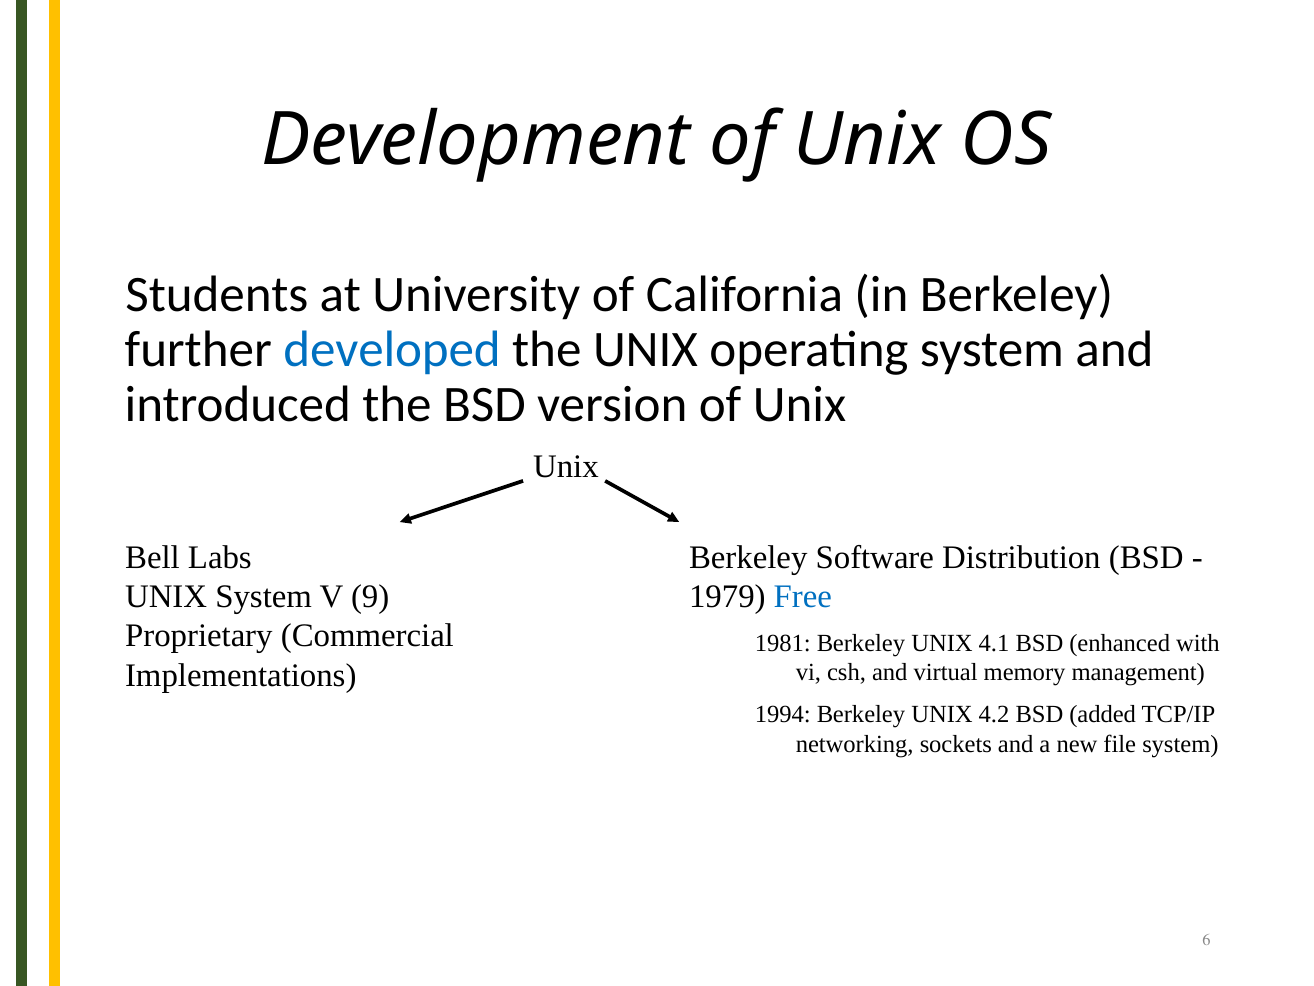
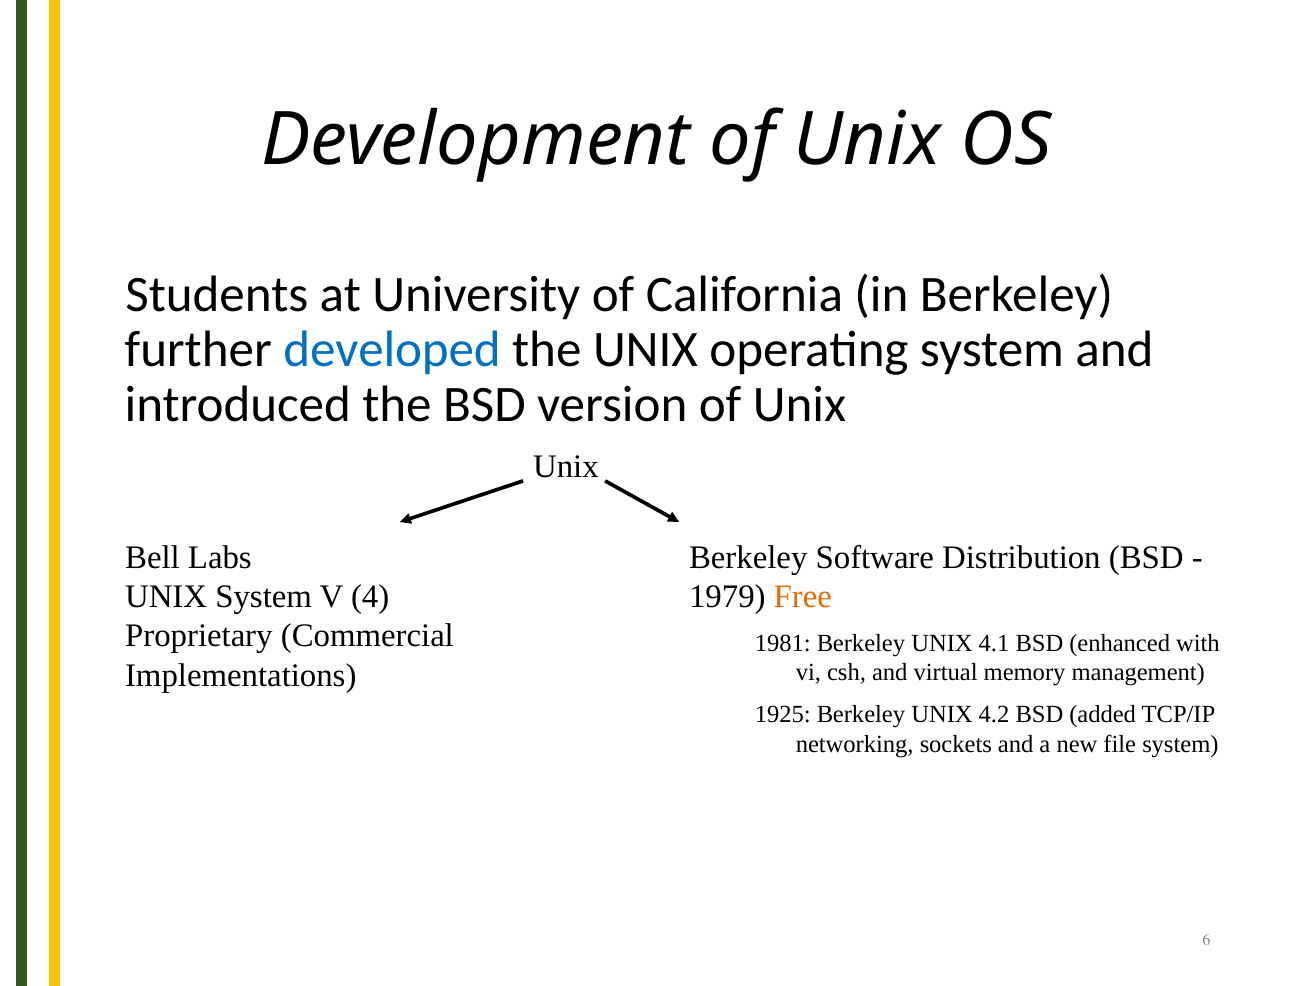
9: 9 -> 4 (370, 596)
Free colour: blue -> orange (803, 596)
1994: 1994 -> 1925 (783, 714)
